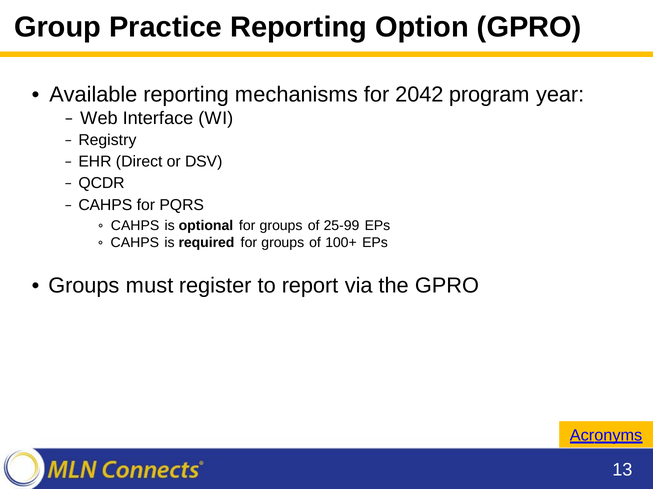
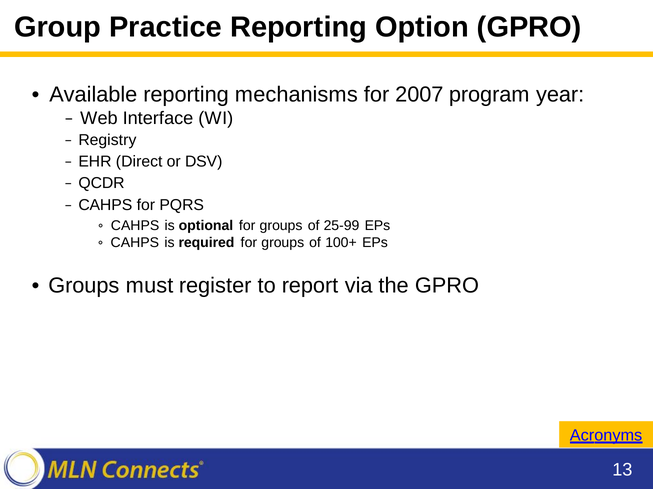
2042: 2042 -> 2007 (419, 95)
